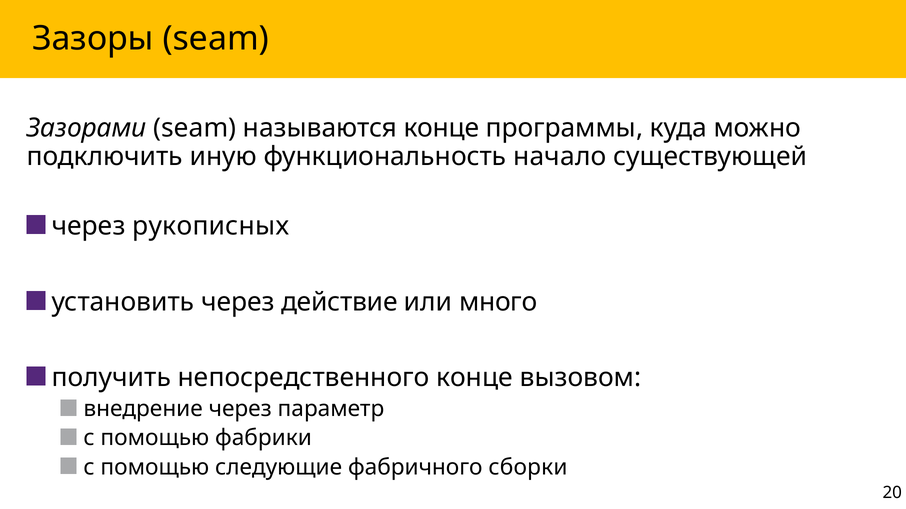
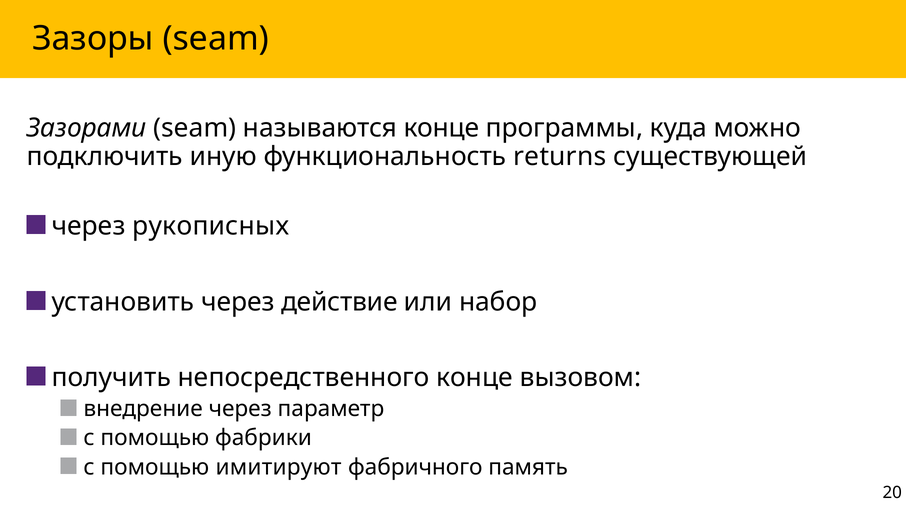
начало: начало -> returns (560, 156)
много: много -> набор (498, 302)
следующие: следующие -> имитируют (279, 468)
сборки: сборки -> память (528, 468)
